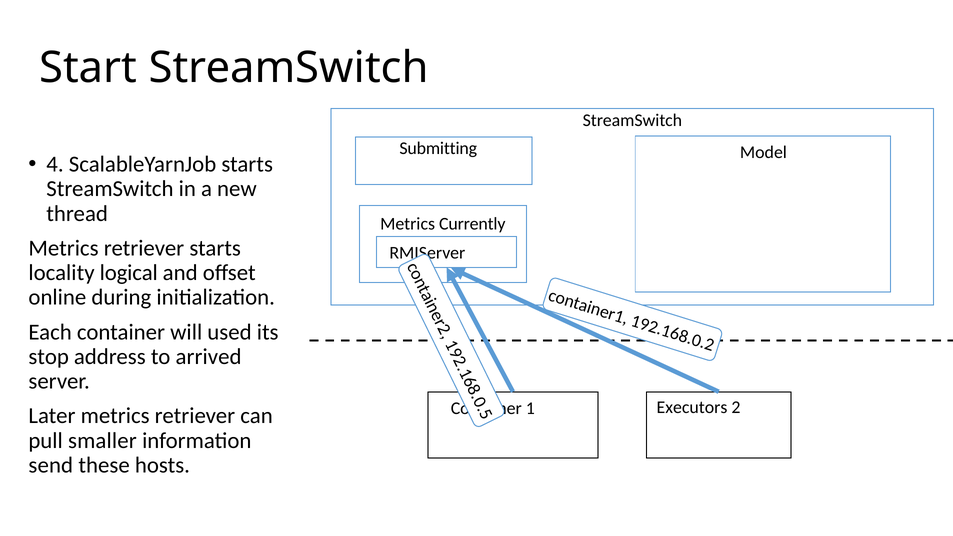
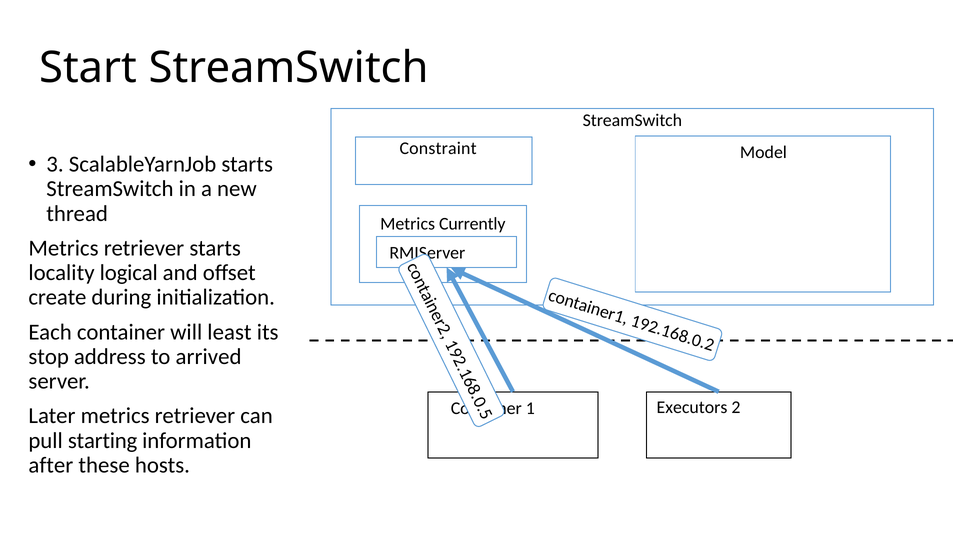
Submitting: Submitting -> Constraint (438, 148)
4: 4 -> 3 (55, 164)
online: online -> create (57, 298)
used: used -> least (229, 332)
smaller: smaller -> starting (103, 441)
send: send -> after (51, 465)
